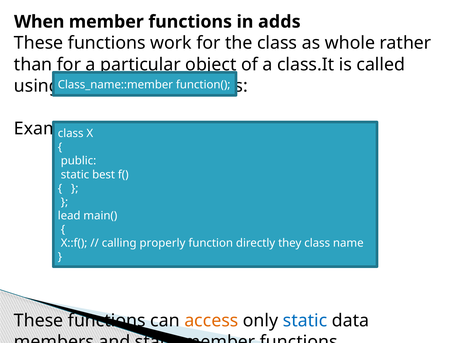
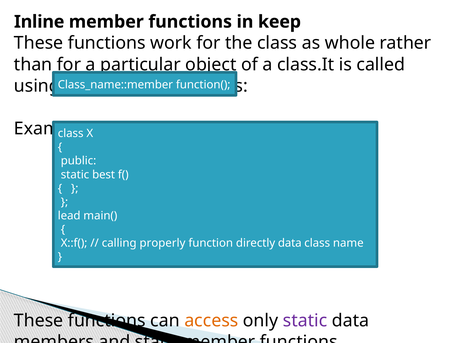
When: When -> Inline (39, 22)
adds: adds -> keep (280, 22)
directly they: they -> data (290, 243)
static colour: blue -> purple (305, 320)
